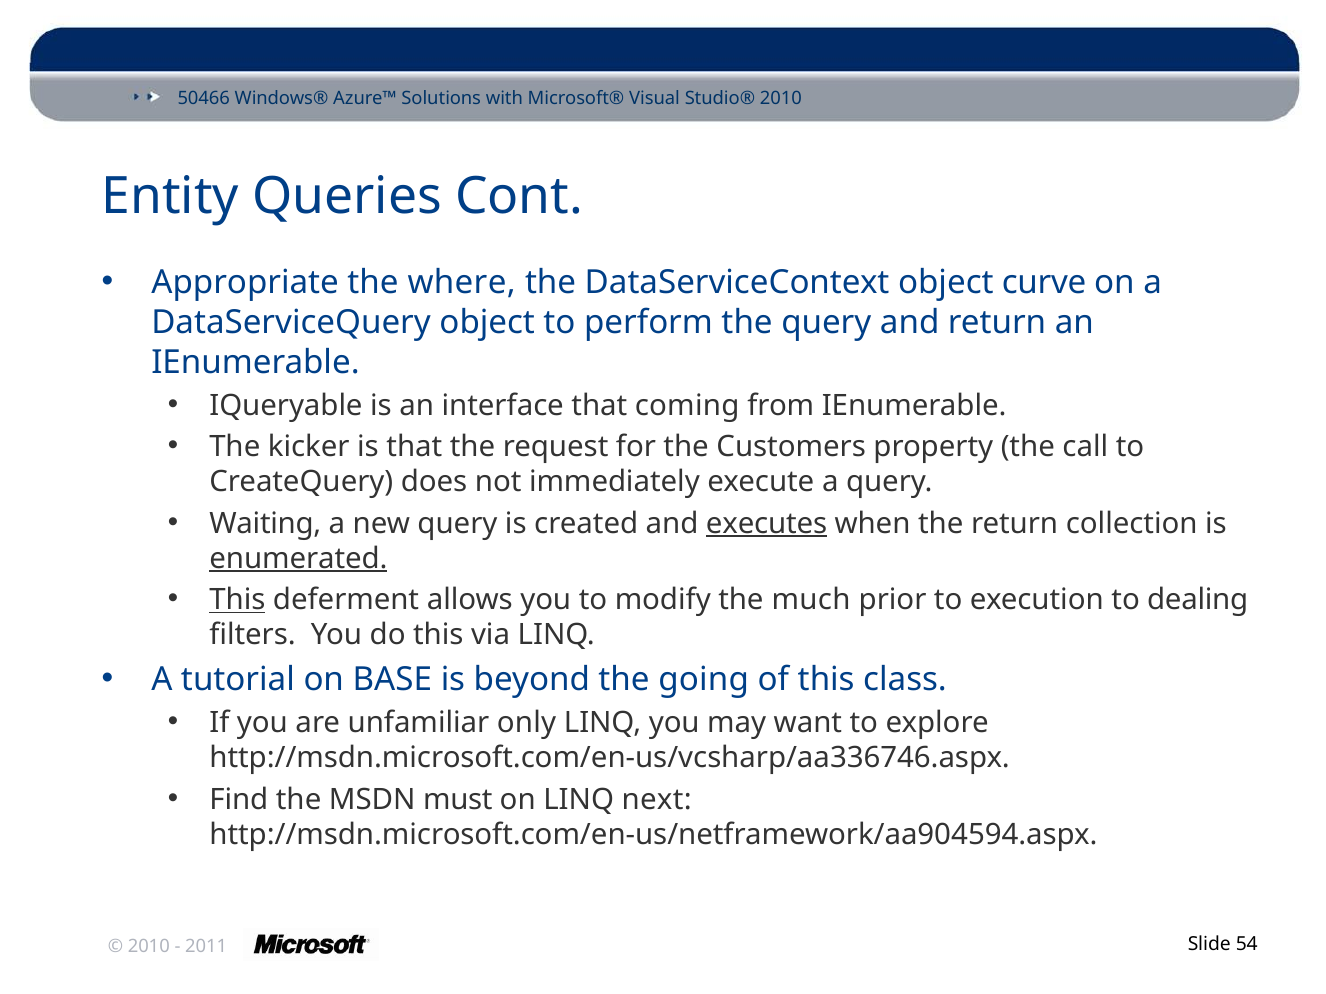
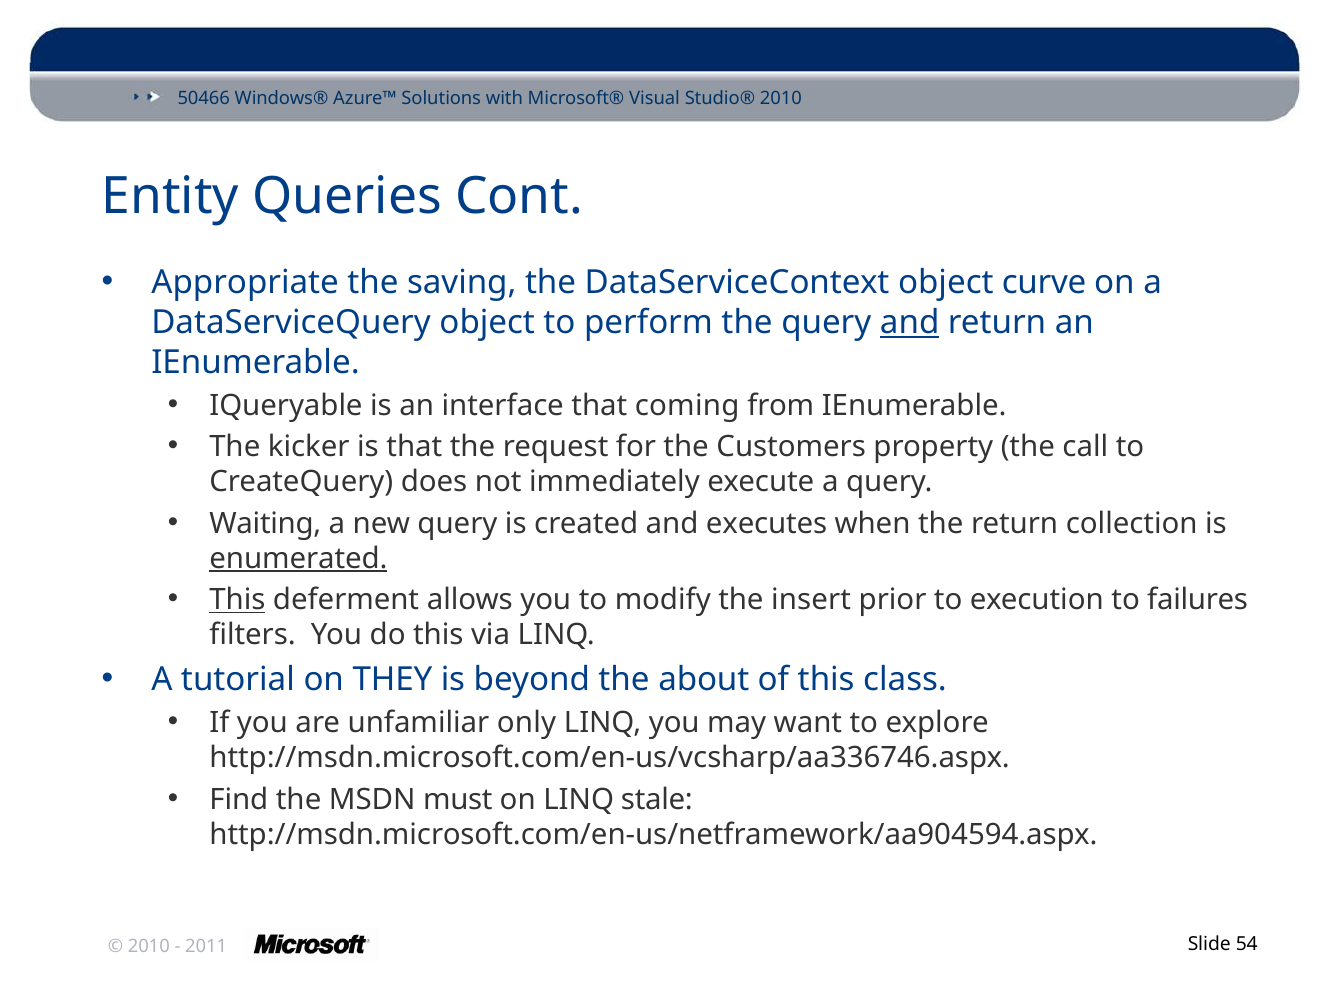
where: where -> saving (462, 283)
and underline: none -> present (910, 323)
executes underline: present -> none (767, 524)
much: much -> insert (811, 600)
dealing: dealing -> failures (1198, 600)
BASE: BASE -> THEY (392, 680)
going: going -> about (704, 680)
next: next -> stale (657, 800)
